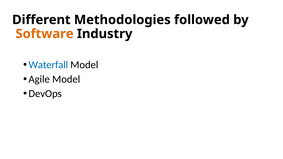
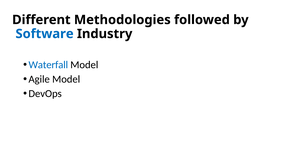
Software colour: orange -> blue (45, 34)
